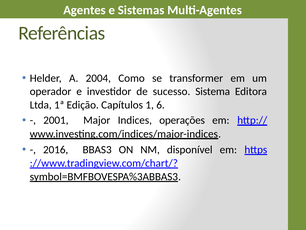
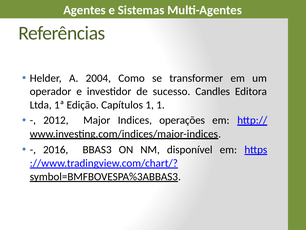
Sistema: Sistema -> Candles (213, 91)
1 6: 6 -> 1 (161, 105)
2001: 2001 -> 2012 (56, 120)
